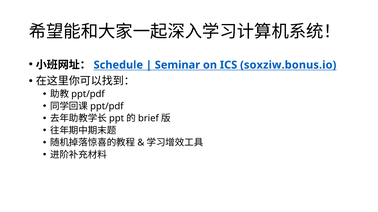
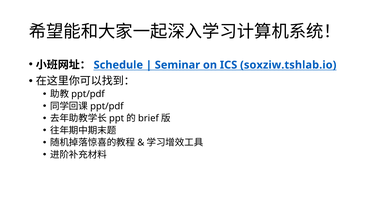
soxziw.bonus.io: soxziw.bonus.io -> soxziw.tshlab.io (288, 65)
